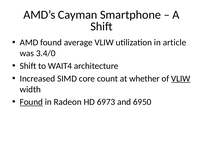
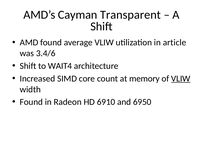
Smartphone: Smartphone -> Transparent (130, 15)
3.4/0: 3.4/0 -> 3.4/6 (46, 53)
whether: whether -> memory (144, 79)
Found underline: present -> none (31, 102)
6973: 6973 -> 6910 (106, 102)
